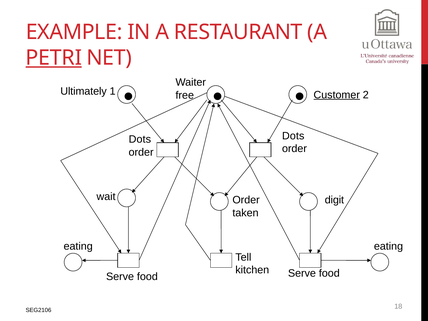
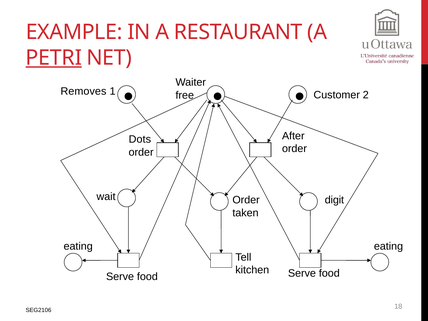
Ultimately: Ultimately -> Removes (83, 91)
Customer underline: present -> none (337, 95)
Dots: Dots -> After (293, 136)
